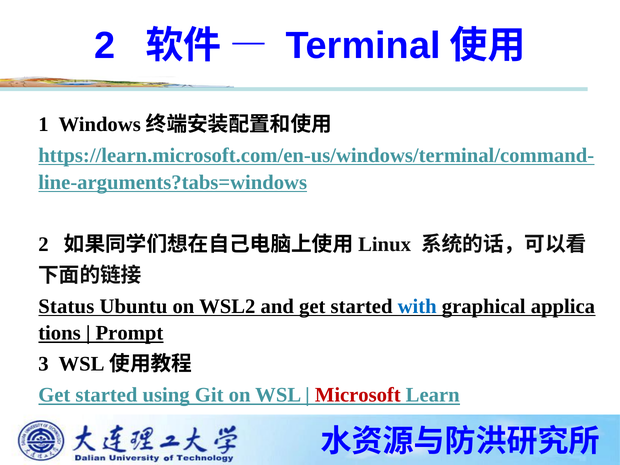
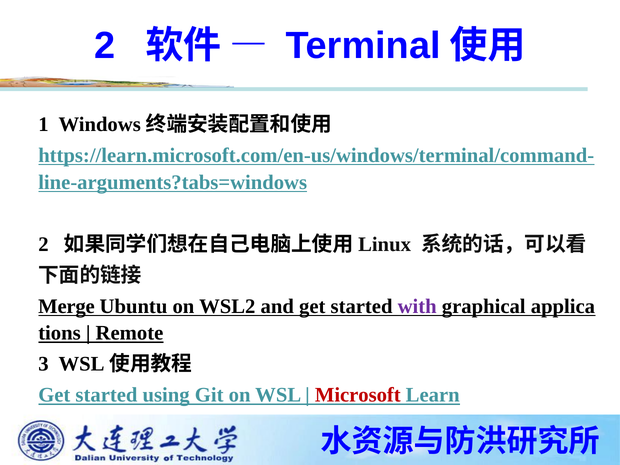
Status: Status -> Merge (66, 306)
with colour: blue -> purple (417, 306)
Prompt: Prompt -> Remote (129, 333)
